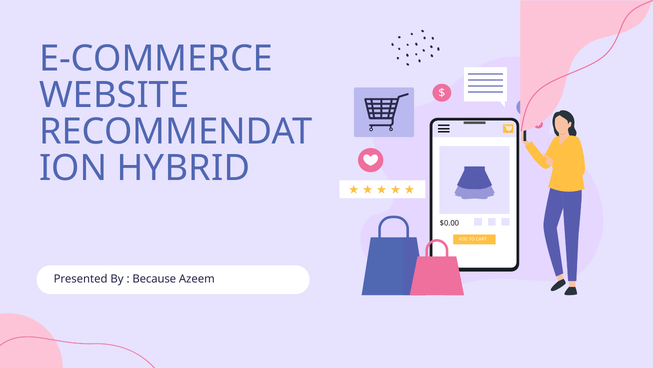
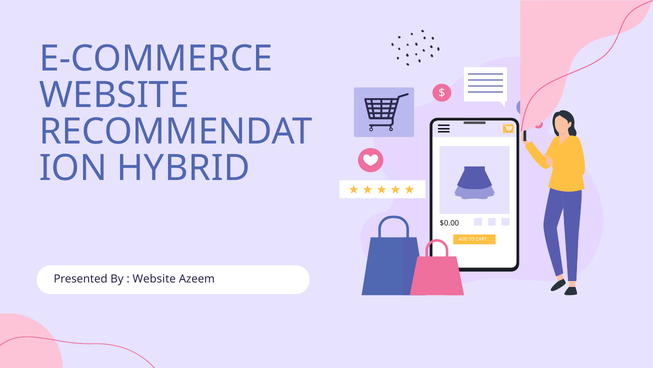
Because: Because -> Website (154, 279)
